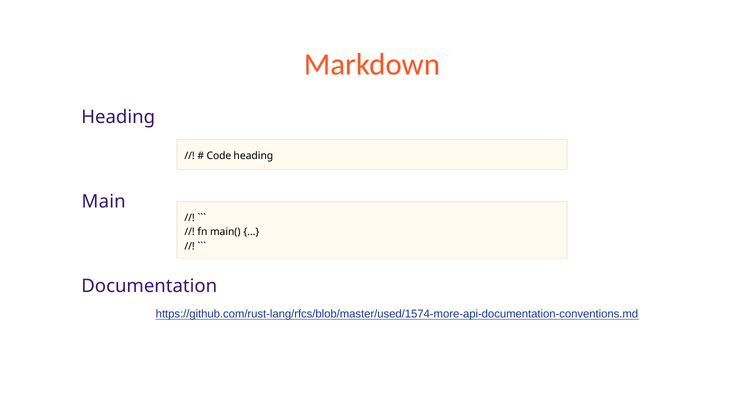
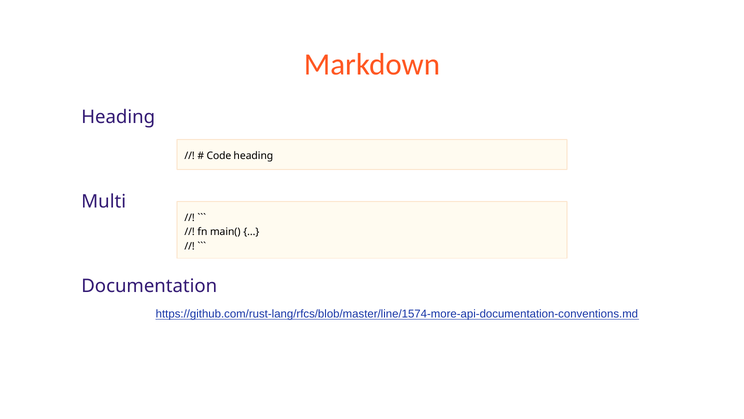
Main: Main -> Multi (104, 201)
https://github.com/rust-lang/rfcs/blob/master/used/1574-more-api-documentation-conventions.md: https://github.com/rust-lang/rfcs/blob/master/used/1574-more-api-documentation-conventions.md -> https://github.com/rust-lang/rfcs/blob/master/line/1574-more-api-documentation-conventions.md (397, 314)
